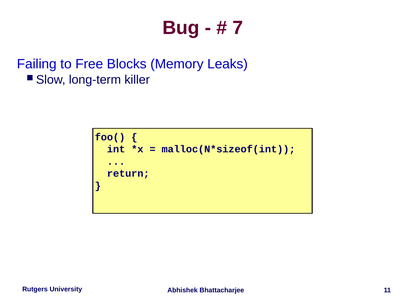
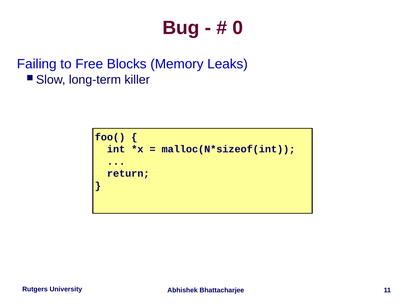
7: 7 -> 0 (238, 28)
